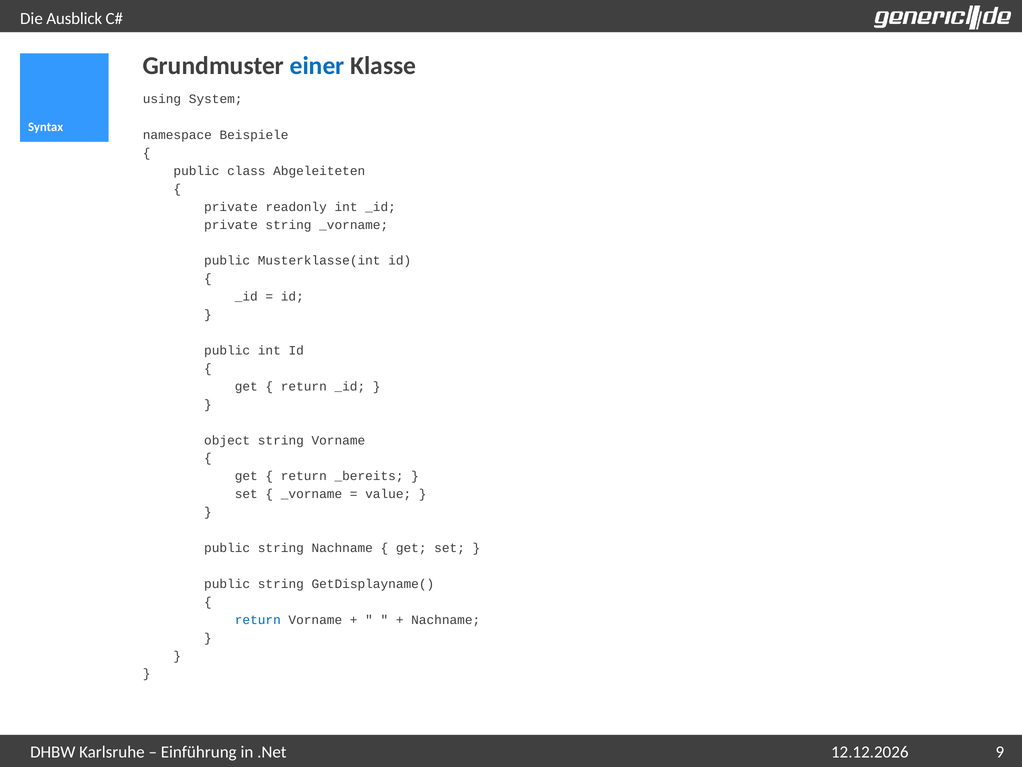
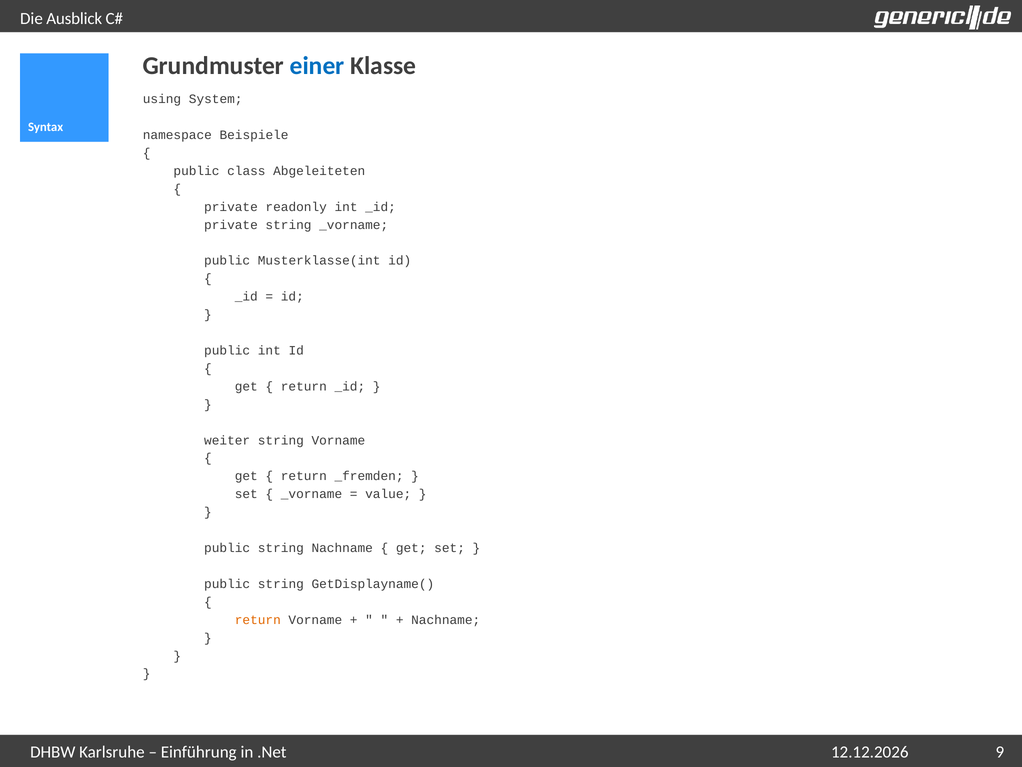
object: object -> weiter (227, 440)
_bereits: _bereits -> _fremden (369, 476)
return colour: blue -> orange (258, 619)
